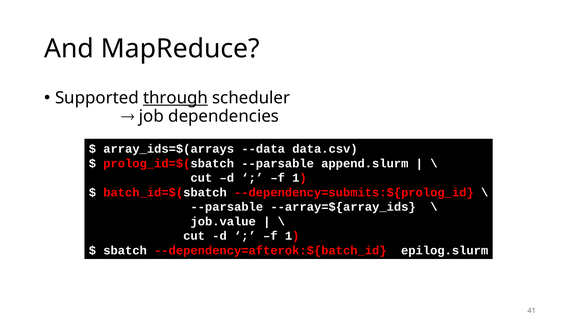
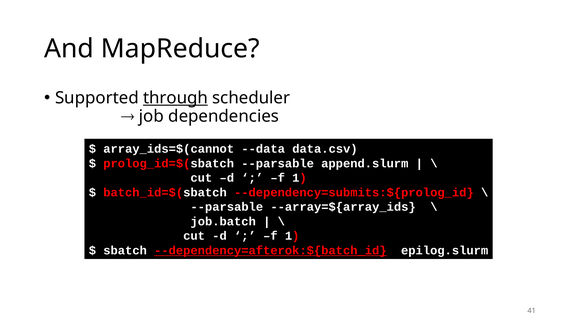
array_ids=$(arrays: array_ids=$(arrays -> array_ids=$(cannot (169, 149)
job.value: job.value -> job.batch (223, 222)
--dependency=afterok:${batch_id underline: none -> present (270, 251)
